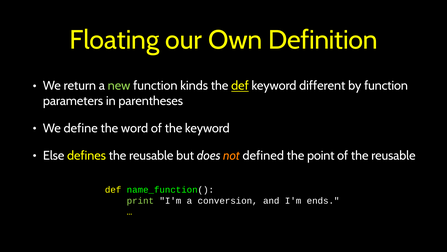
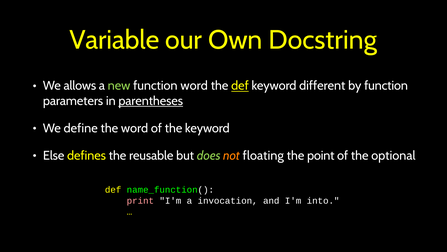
Floating: Floating -> Variable (114, 40)
Definition: Definition -> Docstring (323, 40)
return: return -> allows (80, 86)
function kinds: kinds -> word (194, 86)
parentheses underline: none -> present (151, 101)
does colour: white -> light green (209, 155)
defined: defined -> floating (263, 155)
of the reusable: reusable -> optional (393, 155)
print colour: light green -> pink (140, 200)
conversion: conversion -> invocation (228, 200)
ends: ends -> into (323, 200)
